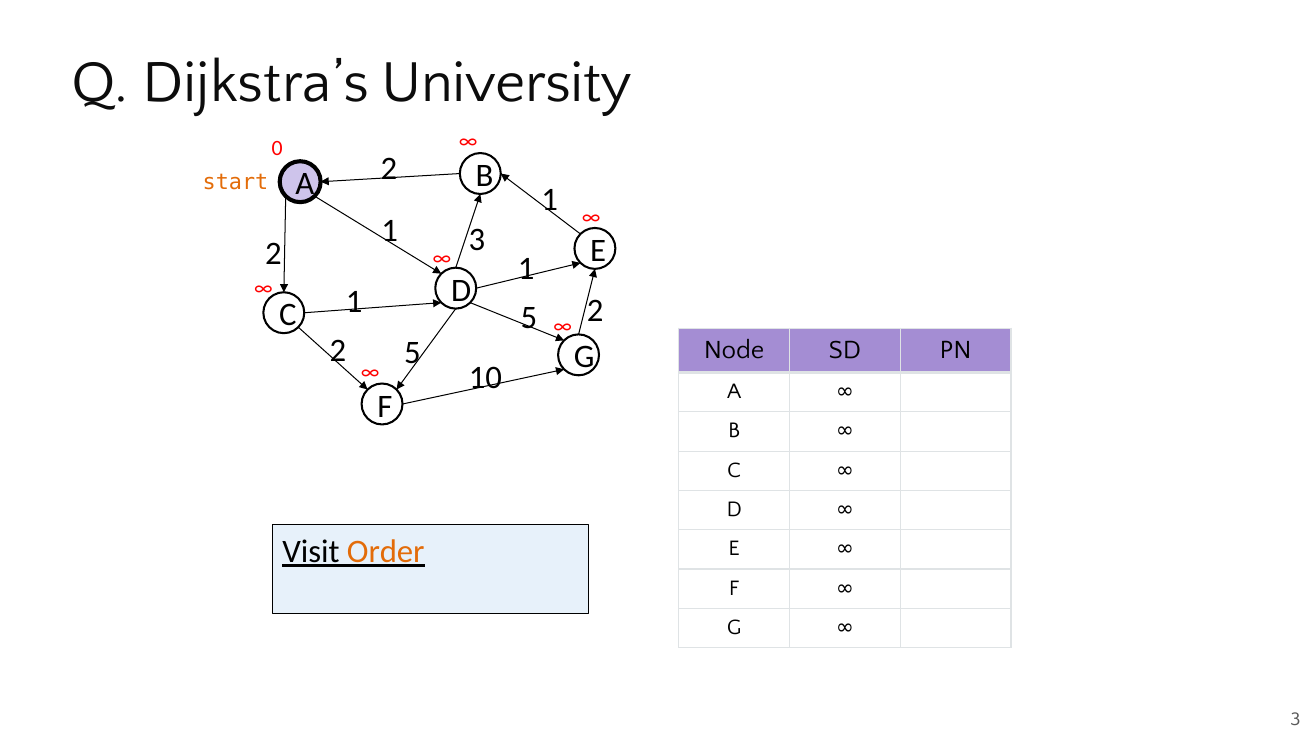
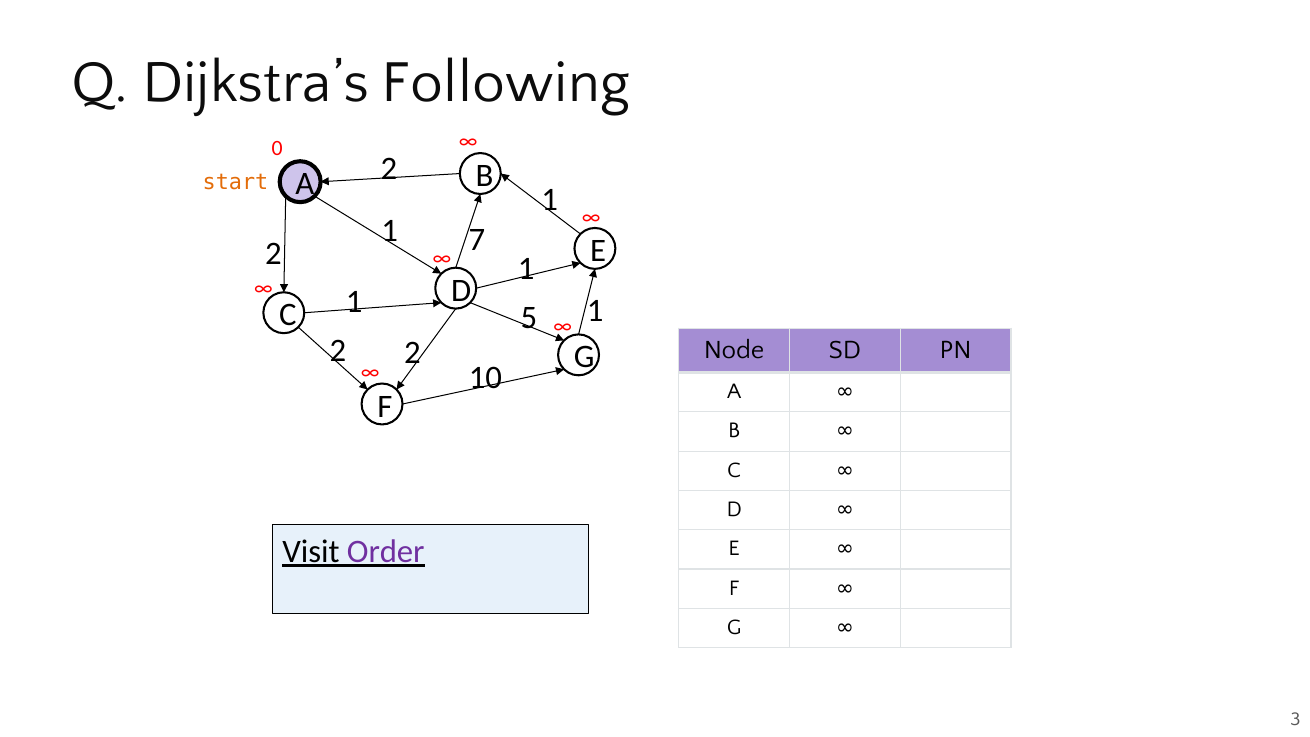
University: University -> Following (506, 82)
2 3: 3 -> 7 (477, 240)
5 2: 2 -> 1 (595, 310)
2 5: 5 -> 2 (412, 353)
Order colour: orange -> purple (386, 552)
